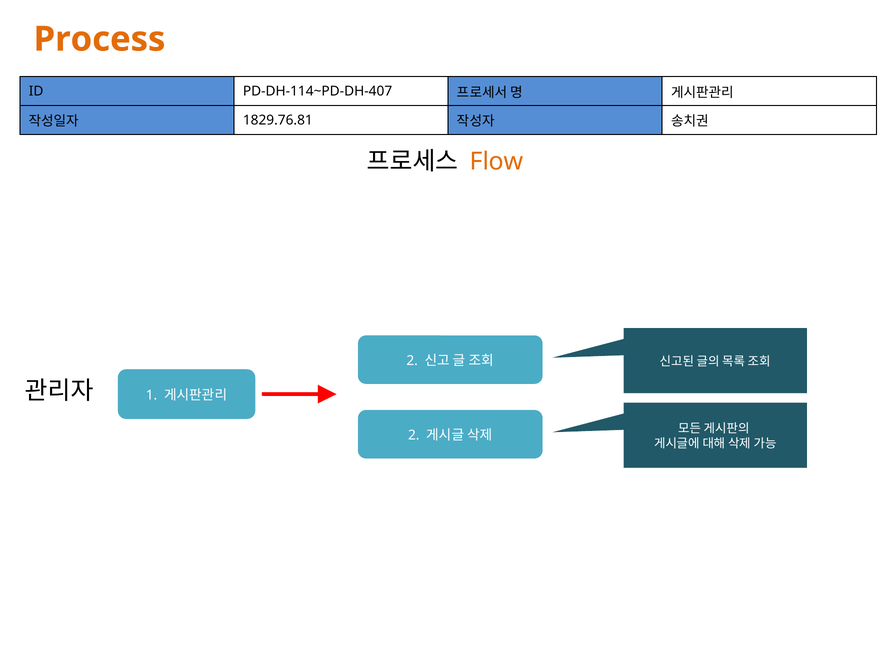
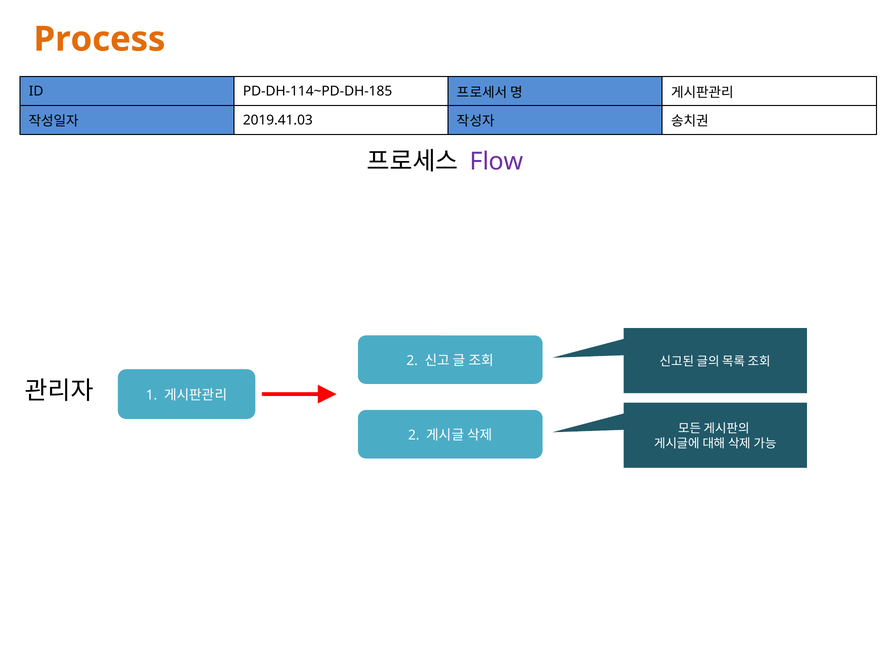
PD-DH-114~PD-DH-407: PD-DH-114~PD-DH-407 -> PD-DH-114~PD-DH-185 (318, 91)
1829.76.81: 1829.76.81 -> 2019.41.03 (278, 120)
Flow colour: orange -> purple (497, 162)
